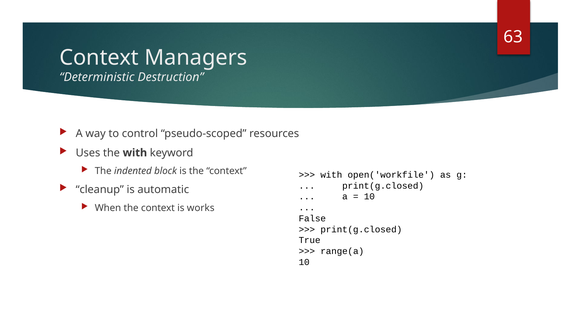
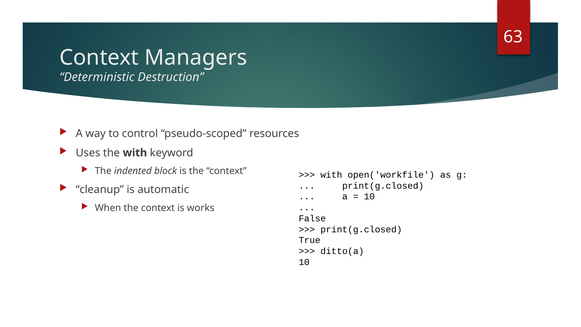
range(a: range(a -> ditto(a (342, 251)
